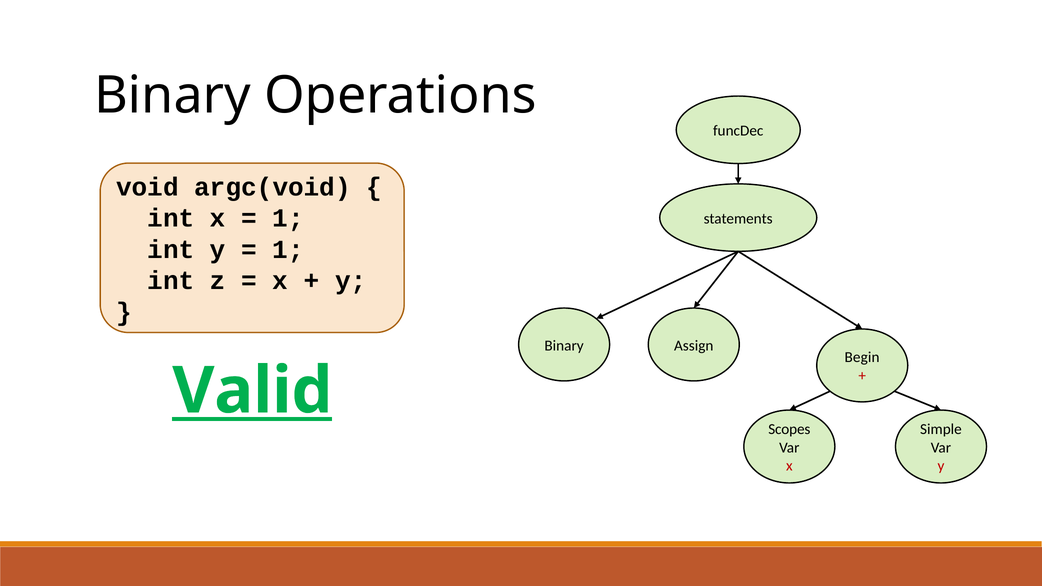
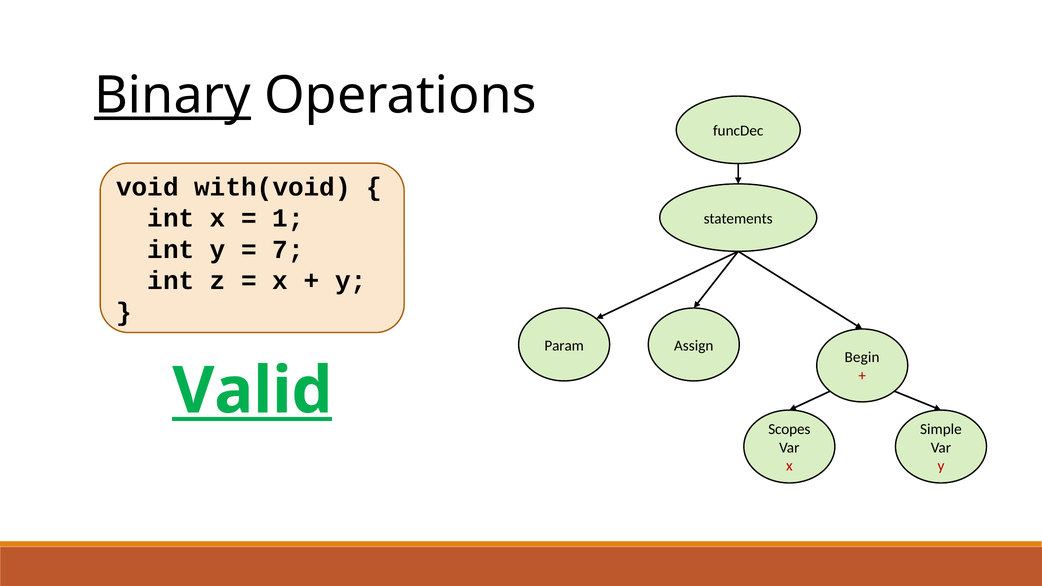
Binary underline: none -> present (172, 96)
argc(void: argc(void -> with(void (273, 187)
1: 1 -> 7 (288, 250)
Binary: Binary -> Param (564, 346)
